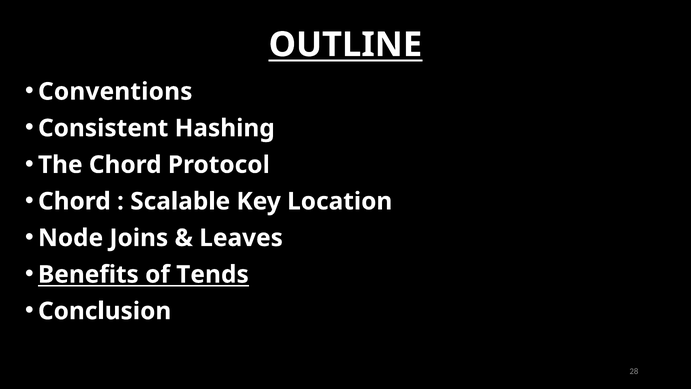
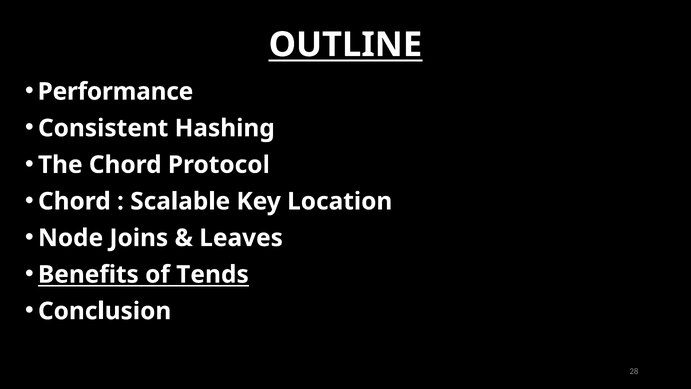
Conventions: Conventions -> Performance (115, 92)
